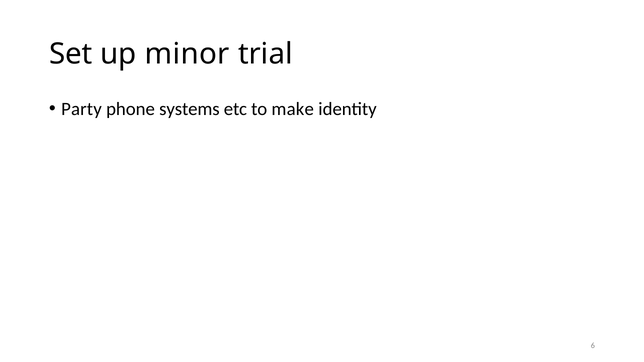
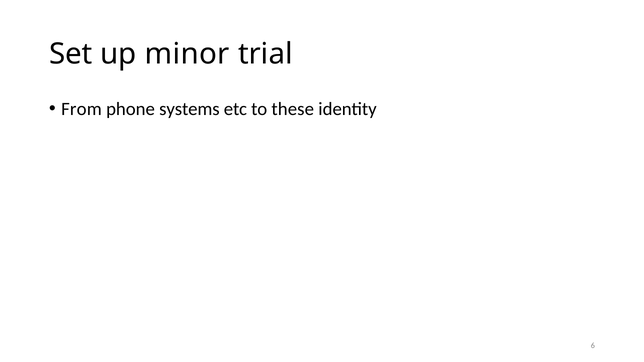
Party: Party -> From (81, 109)
make: make -> these (293, 109)
